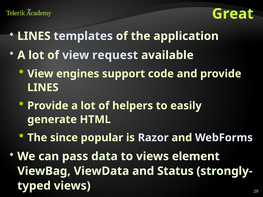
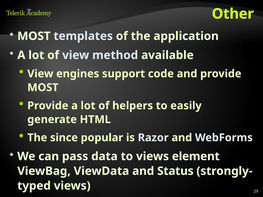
Great: Great -> Other (233, 14)
LINES: LINES -> MOST (34, 36)
request: request -> method (115, 55)
LINES: LINES -> MOST (43, 88)
